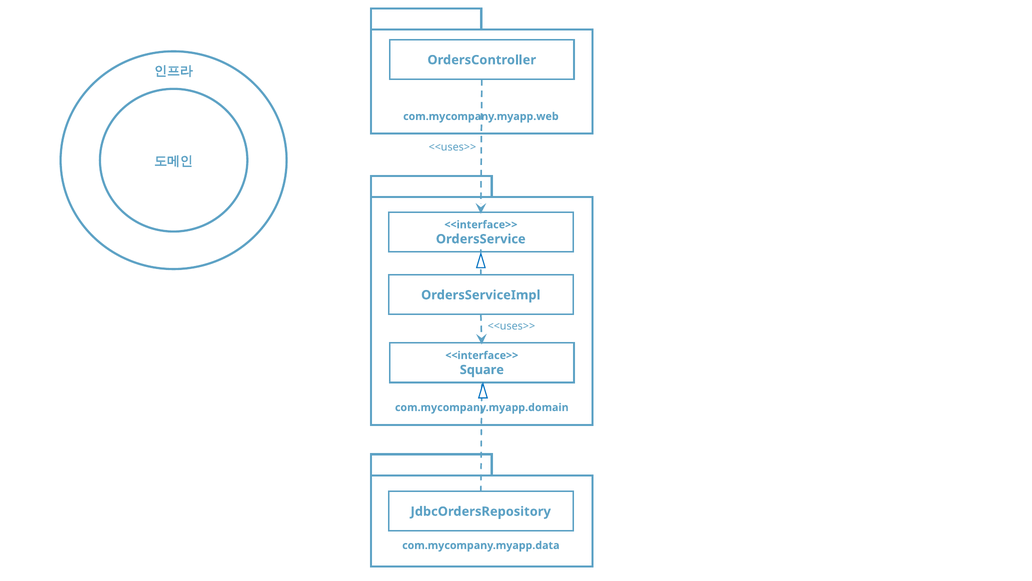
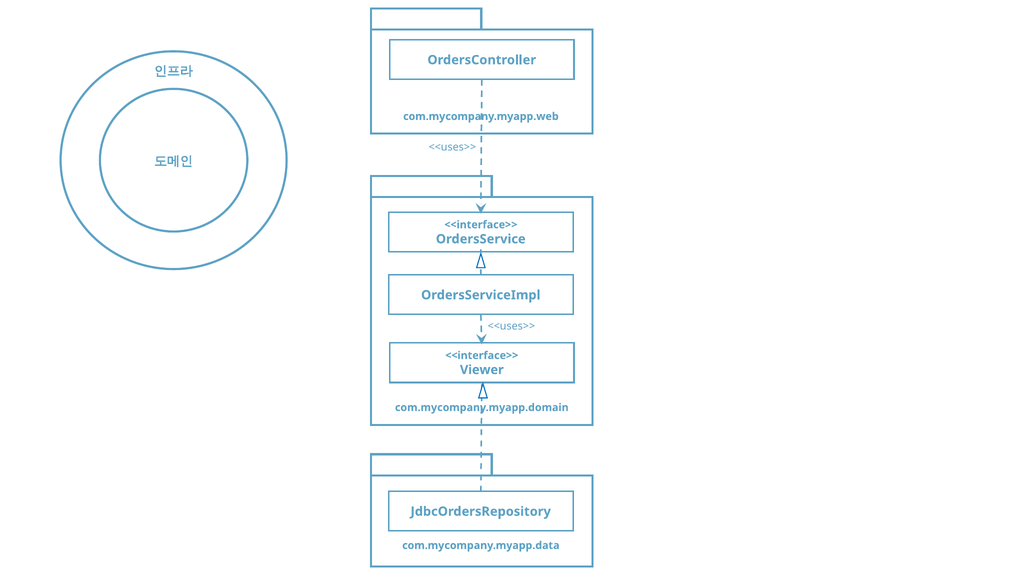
Square: Square -> Viewer (482, 370)
